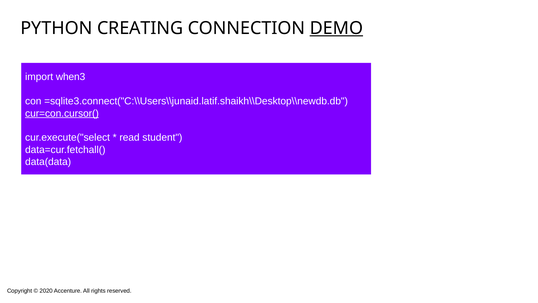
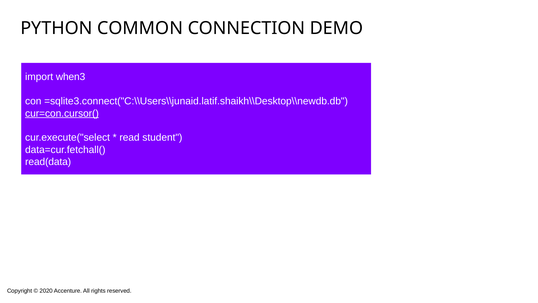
CREATING: CREATING -> COMMON (140, 28)
DEMO underline: present -> none (336, 28)
data(data: data(data -> read(data (48, 162)
